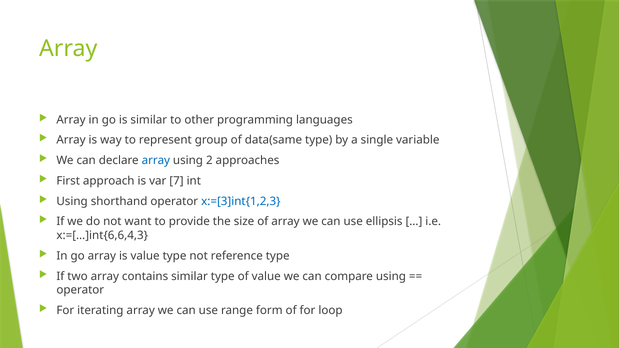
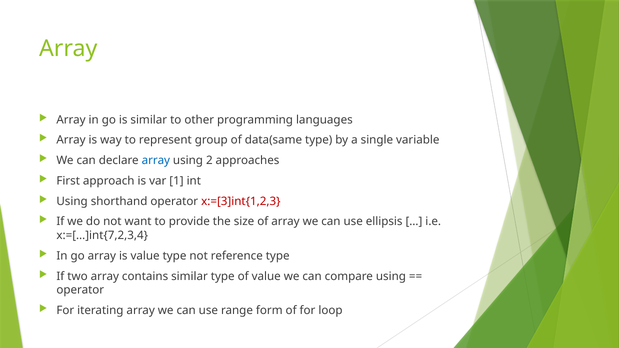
7: 7 -> 1 (176, 181)
x:=[3]int{1,2,3 colour: blue -> red (241, 201)
x:=[…]int{6,6,4,3: x:=[…]int{6,6,4,3 -> x:=[…]int{7,2,3,4 (102, 236)
